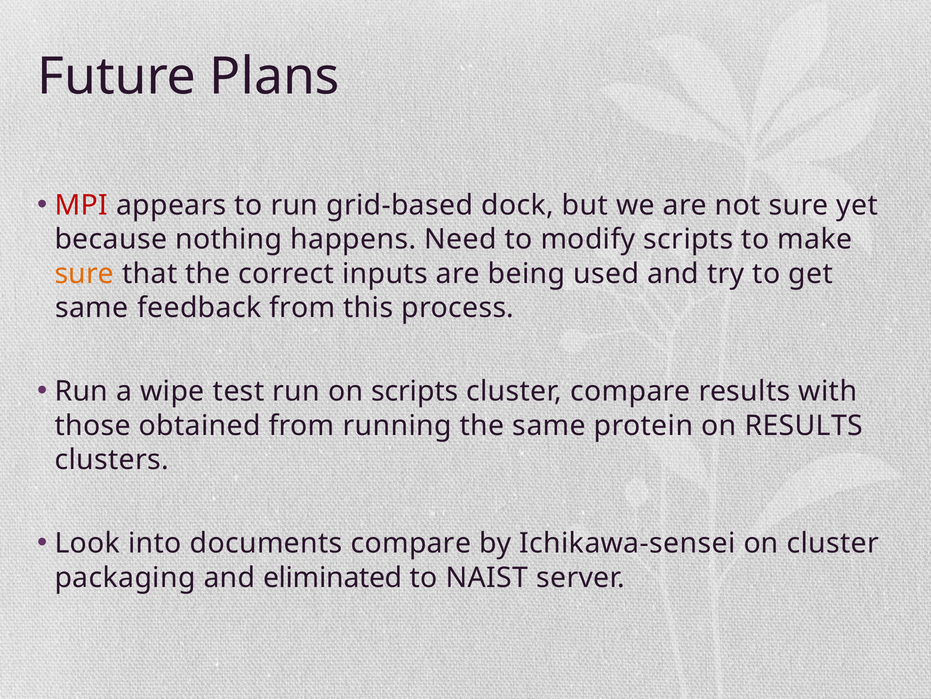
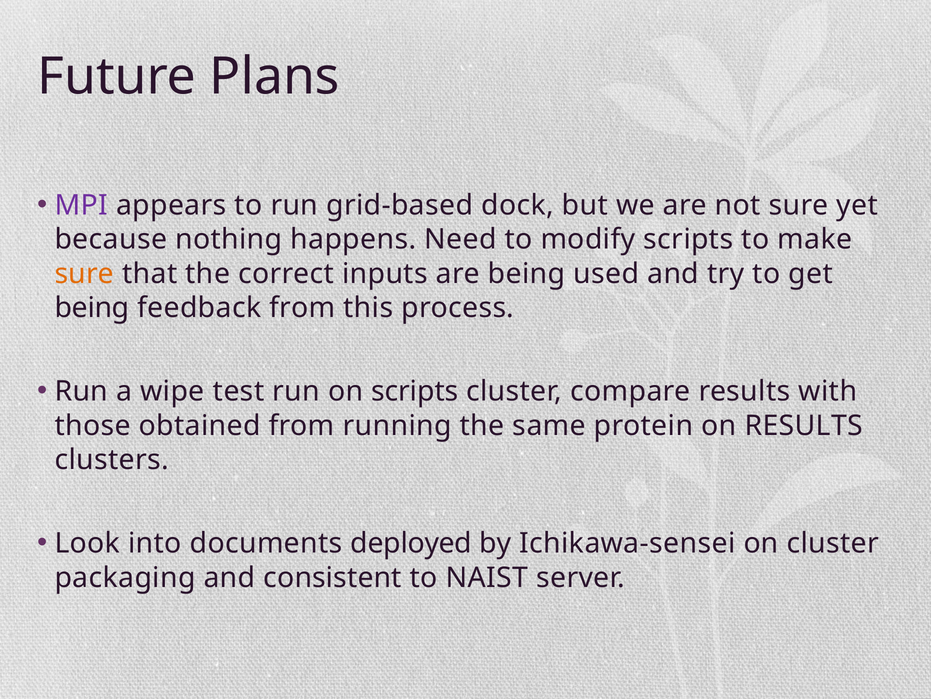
MPI colour: red -> purple (81, 205)
same: same -> being (92, 307)
documents compare: compare -> deployed (411, 543)
eliminated: eliminated -> consistent (333, 577)
